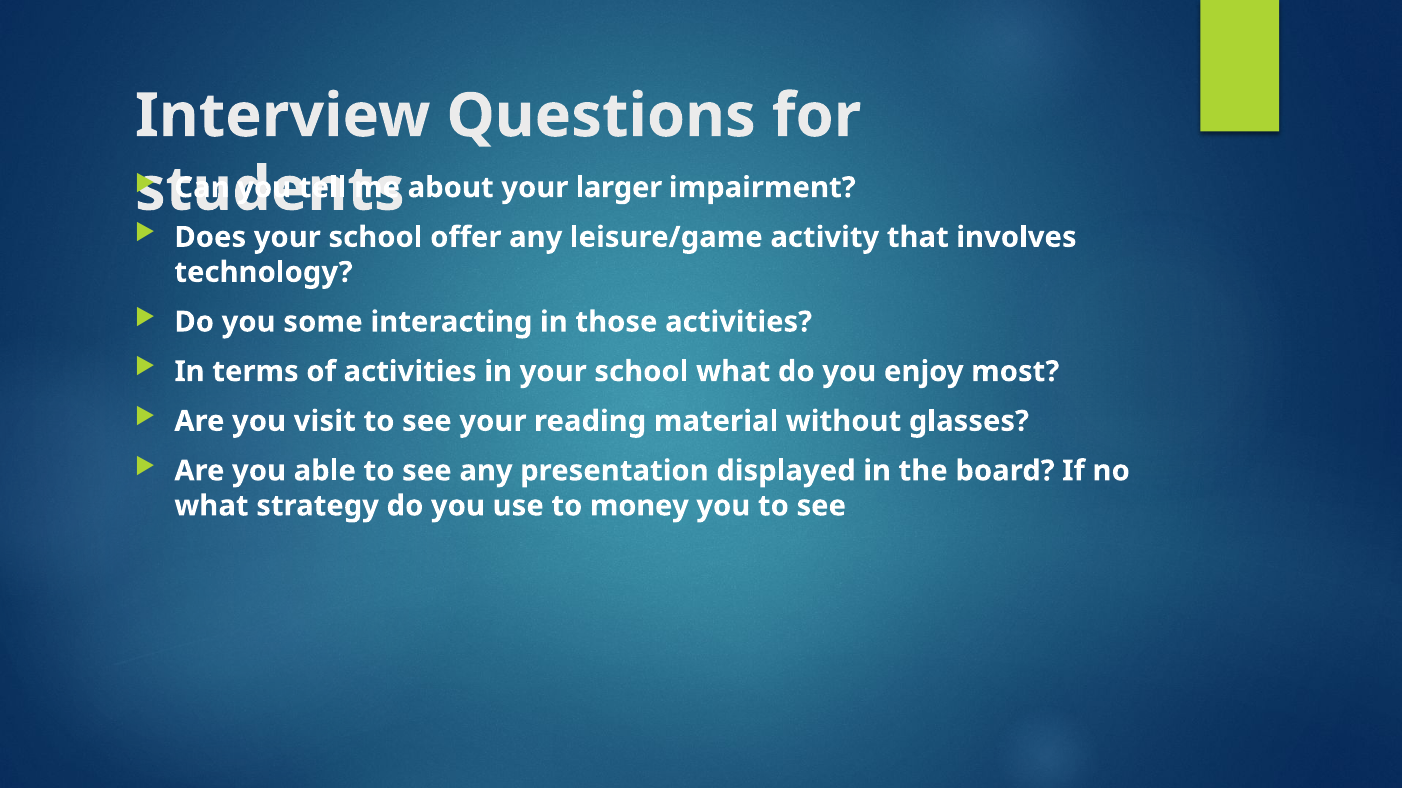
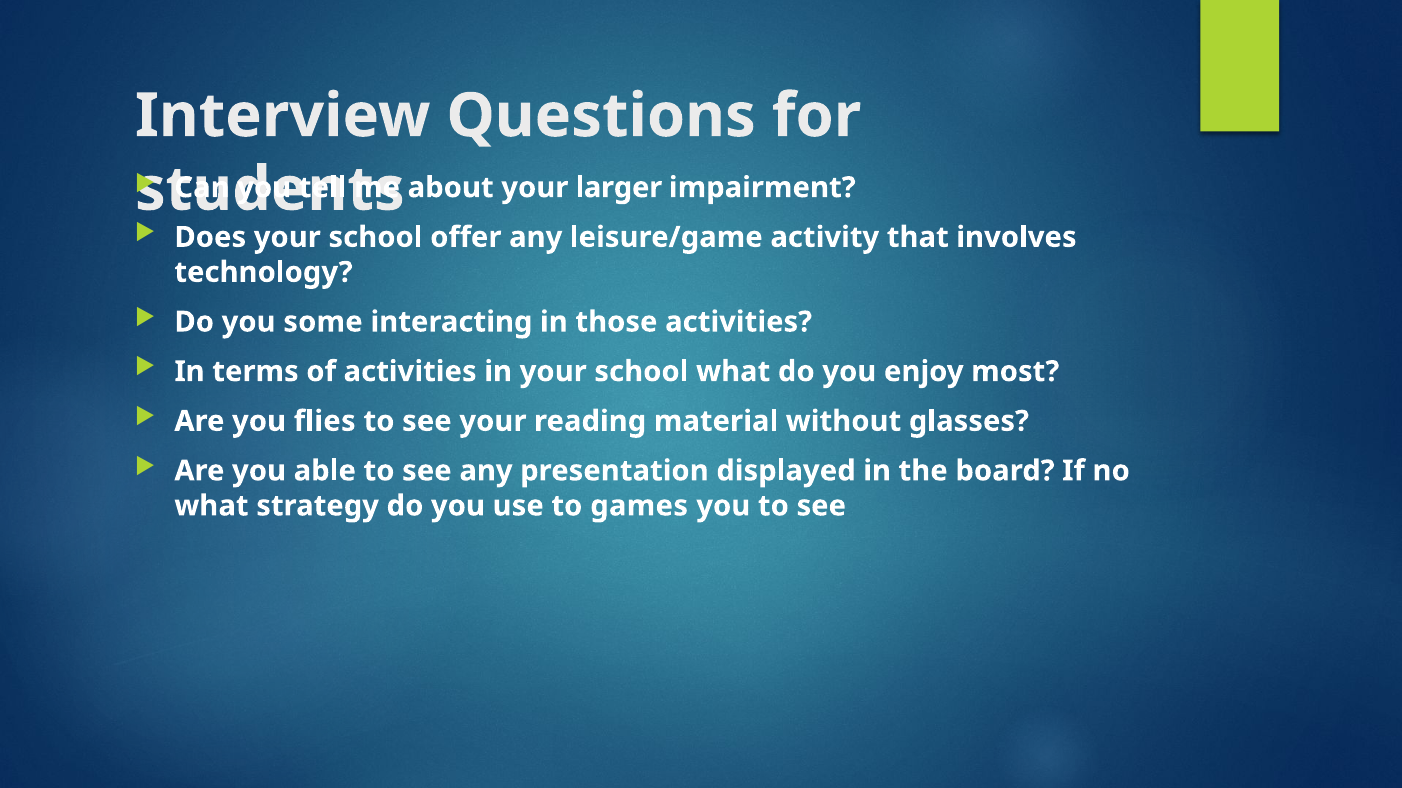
visit: visit -> flies (325, 422)
money: money -> games (639, 506)
